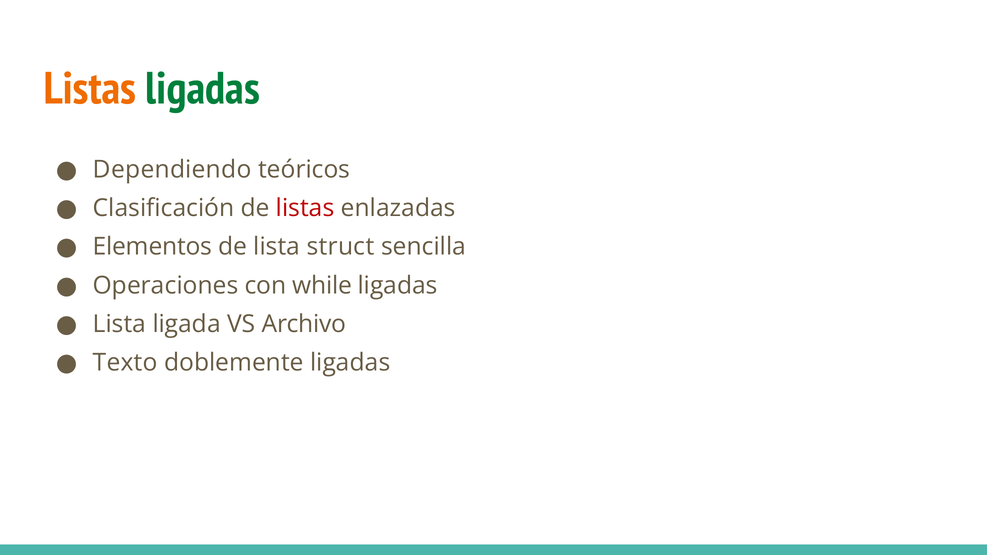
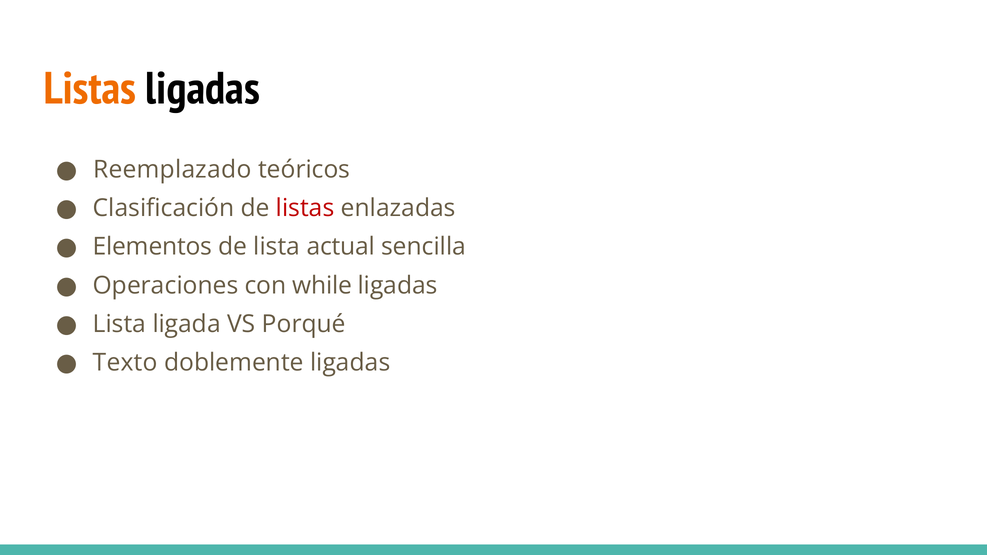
ligadas colour: green -> black (203, 89)
Dependiendo: Dependiendo -> Reemplazado (172, 170)
struct: struct -> actual (341, 247)
Archivo: Archivo -> Porqué (304, 324)
